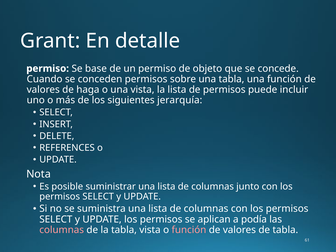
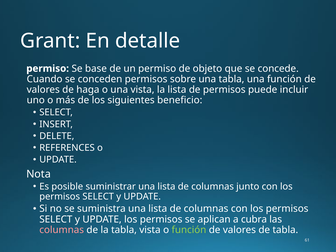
jerarquía: jerarquía -> beneficio (180, 100)
podía: podía -> cubra (254, 219)
función colour: pink -> light green (189, 230)
